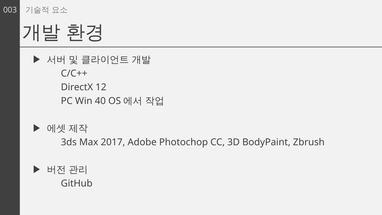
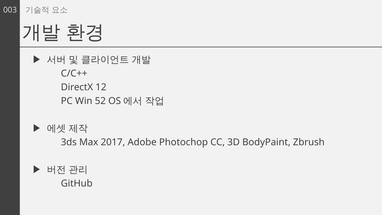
40: 40 -> 52 (100, 101)
